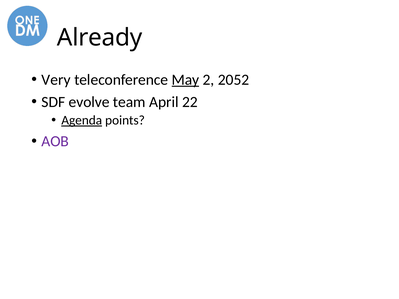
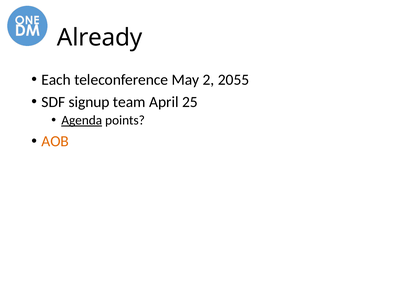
Very: Very -> Each (56, 80)
May underline: present -> none (185, 80)
2052: 2052 -> 2055 (234, 80)
evolve: evolve -> signup (89, 102)
22: 22 -> 25 (190, 102)
AOB colour: purple -> orange (55, 141)
